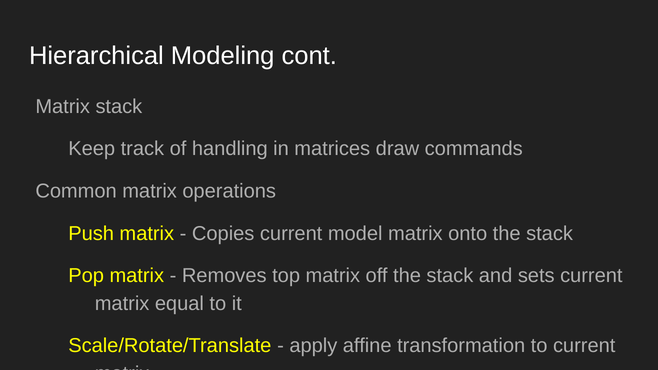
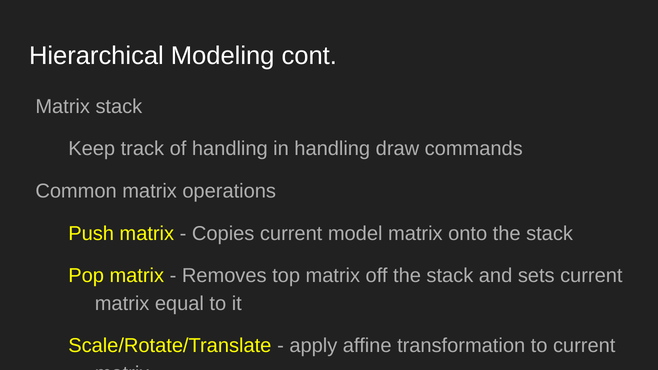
in matrices: matrices -> handling (332, 149)
